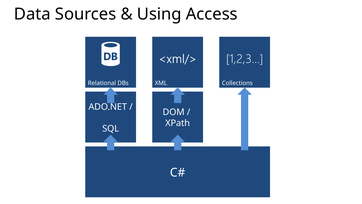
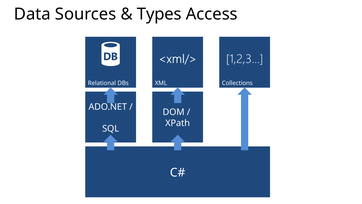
Using: Using -> Types (159, 14)
